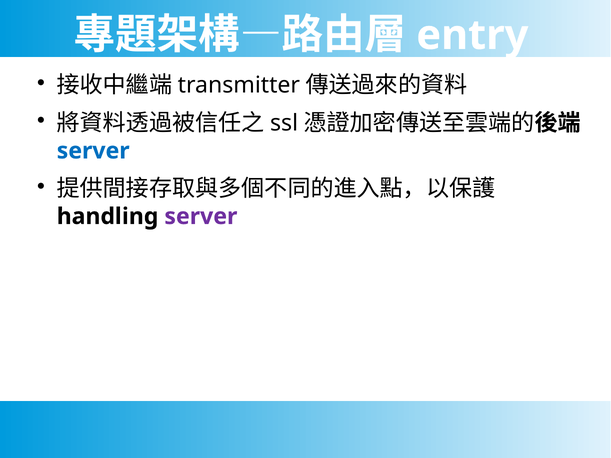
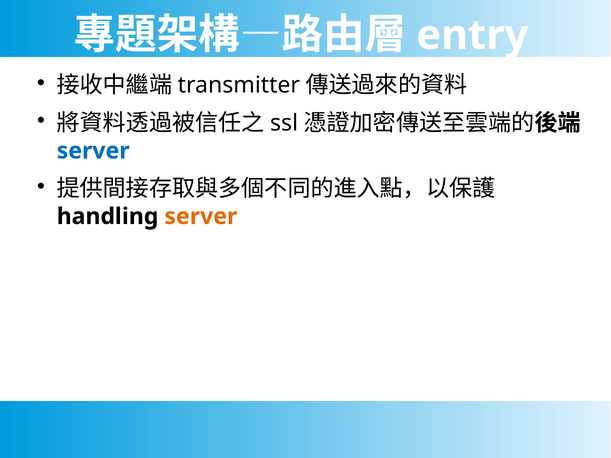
server colour: purple -> orange (201, 217)
